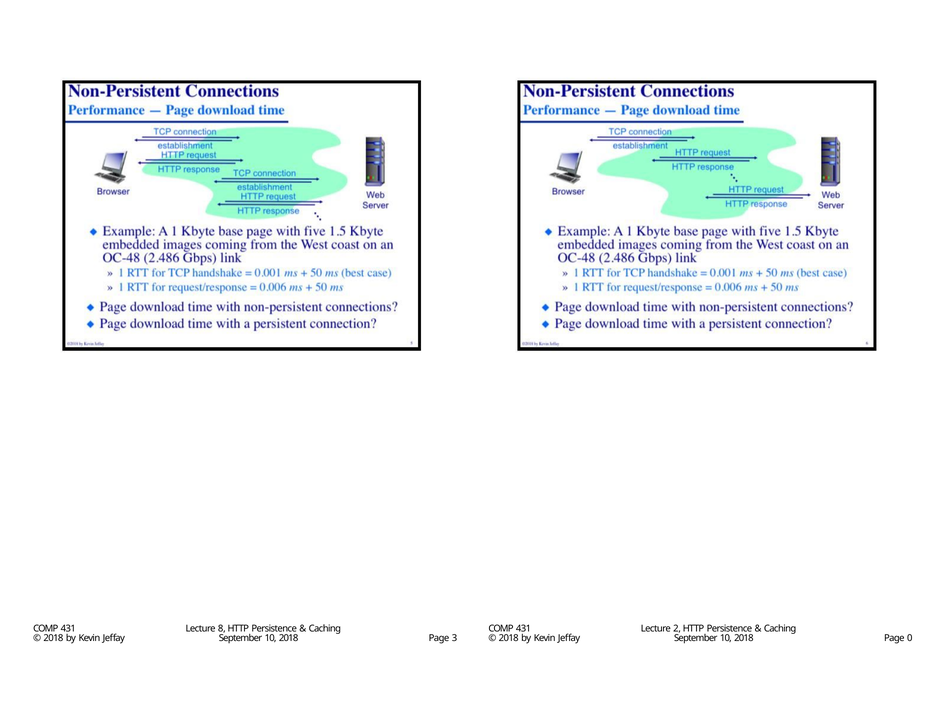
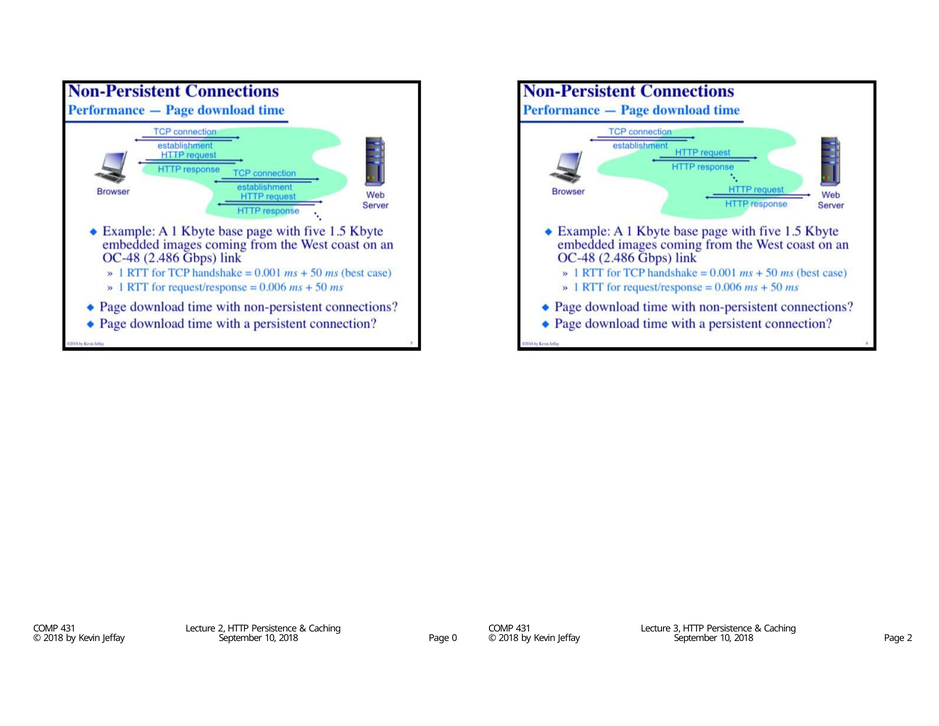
Lecture 8: 8 -> 2 (222, 628)
2: 2 -> 3 (677, 628)
3: 3 -> 0 (454, 638)
Page 0: 0 -> 2 (910, 638)
